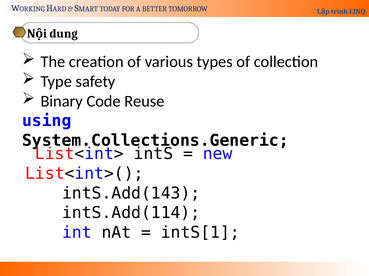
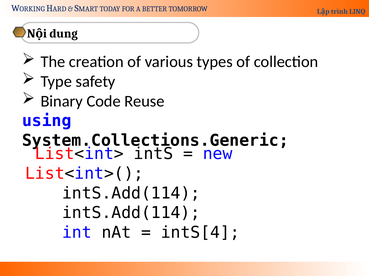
intS.Add(143: intS.Add(143 -> intS.Add(114 (131, 194)
intS[1: intS[1 -> intS[4 (200, 233)
